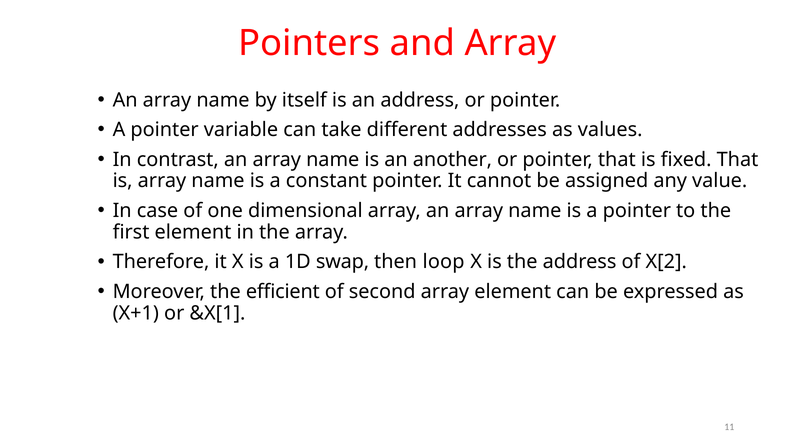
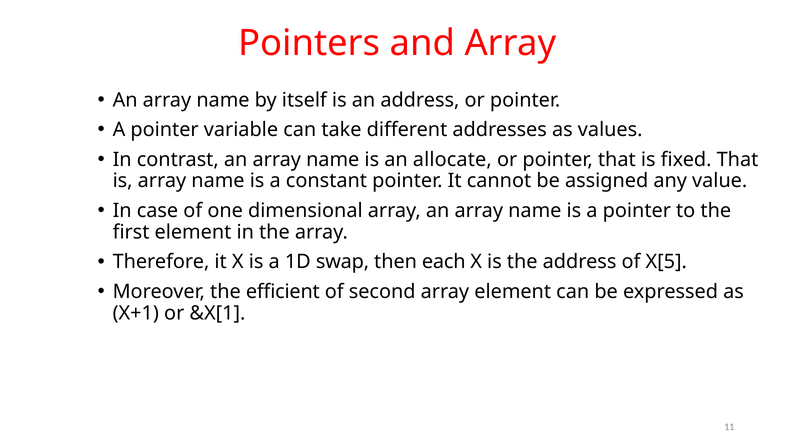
another: another -> allocate (452, 160)
loop: loop -> each (444, 262)
X[2: X[2 -> X[5 (666, 262)
